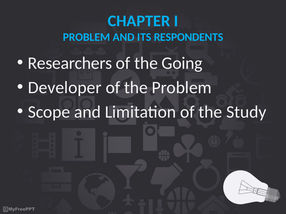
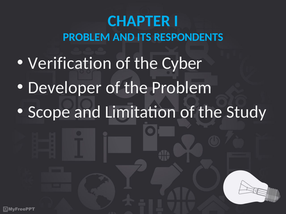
Researchers: Researchers -> Verification (70, 63)
Going: Going -> Cyber (182, 63)
